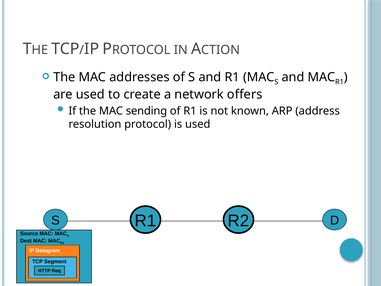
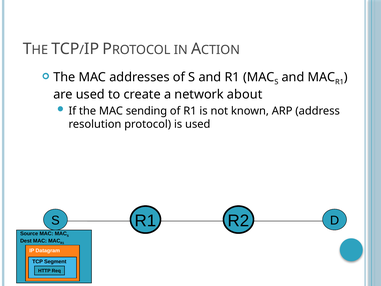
offers: offers -> about (245, 94)
